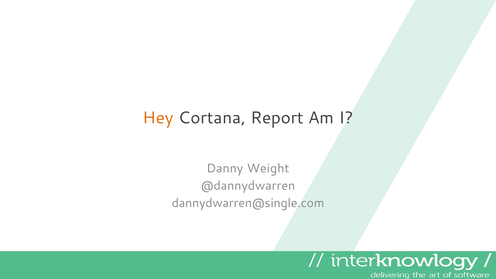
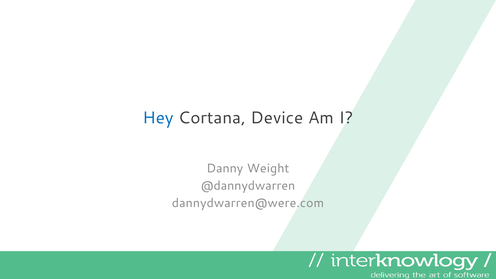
Hey colour: orange -> blue (158, 118)
Report: Report -> Device (277, 118)
dannydwarren@single.com: dannydwarren@single.com -> dannydwarren@were.com (248, 203)
